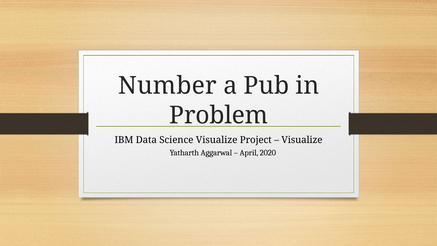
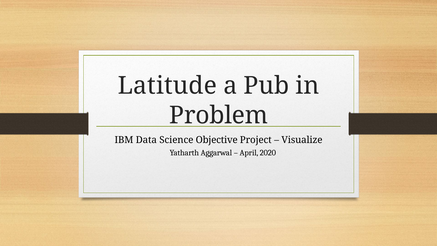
Number: Number -> Latitude (167, 86)
Science Visualize: Visualize -> Objective (217, 140)
